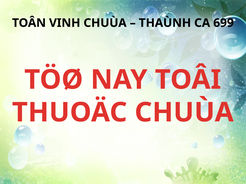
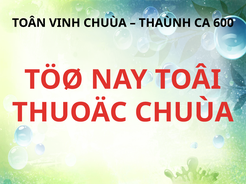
699: 699 -> 600 (224, 23)
